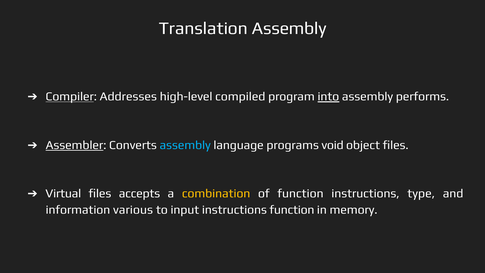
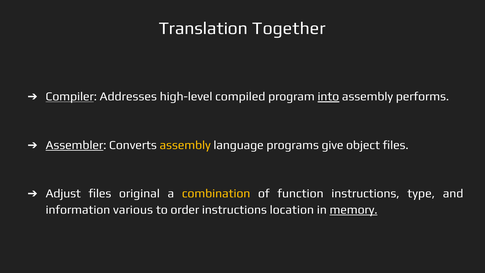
Translation Assembly: Assembly -> Together (289, 28)
assembly colour: light blue -> yellow (185, 145)
void: void -> give (333, 145)
Virtual: Virtual -> Adjust (63, 194)
accepts: accepts -> original (139, 194)
input: input -> order (185, 210)
instructions function: function -> location (292, 210)
memory underline: none -> present (354, 210)
